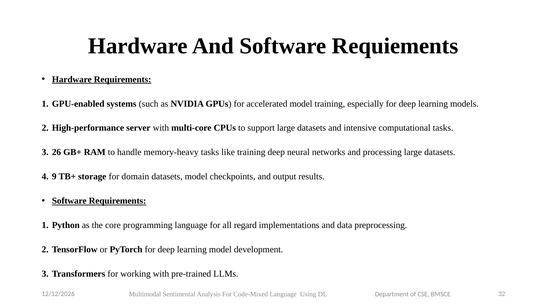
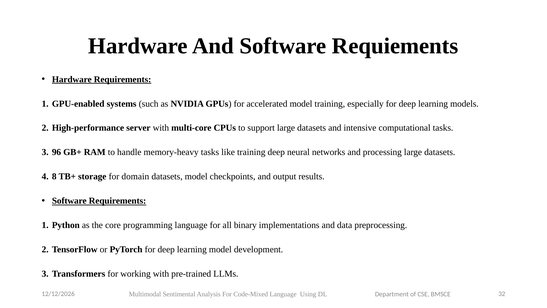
26: 26 -> 96 (57, 152)
9: 9 -> 8 (54, 176)
regard: regard -> binary (245, 225)
